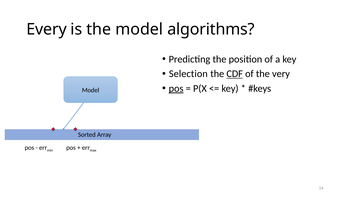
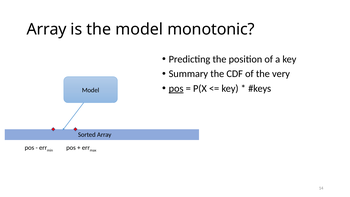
Every: Every -> Array (47, 29)
algorithms: algorithms -> monotonic (211, 29)
Selection: Selection -> Summary (188, 74)
CDF underline: present -> none (235, 74)
